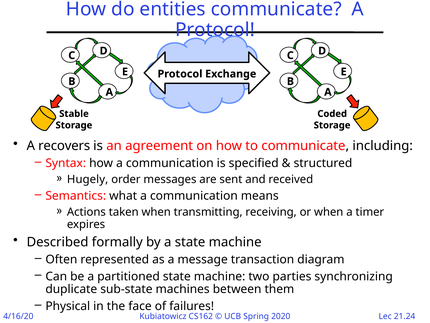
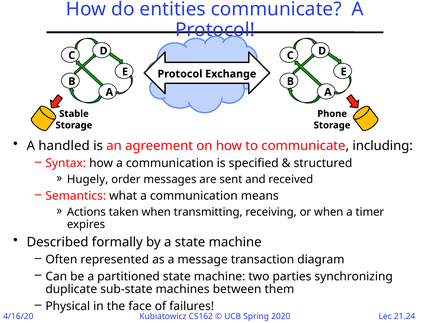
Coded: Coded -> Phone (332, 114)
recovers: recovers -> handled (64, 146)
